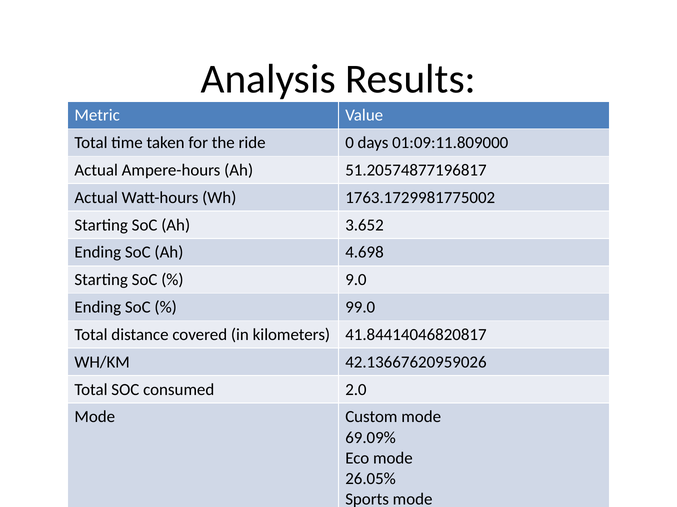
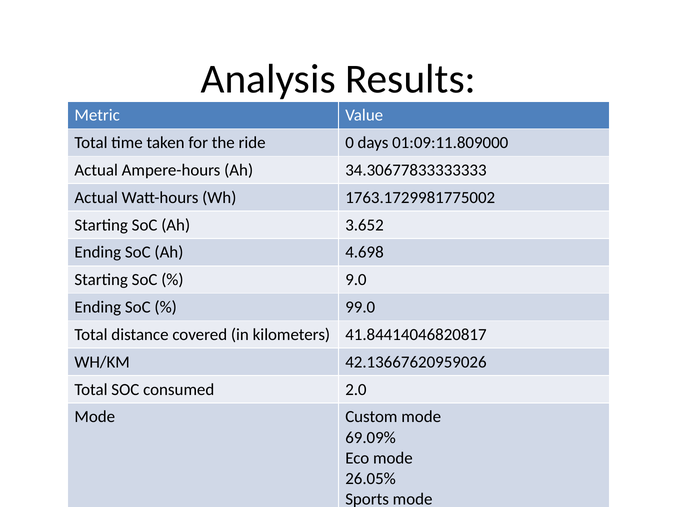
51.20574877196817: 51.20574877196817 -> 34.30677833333333 (416, 170)
